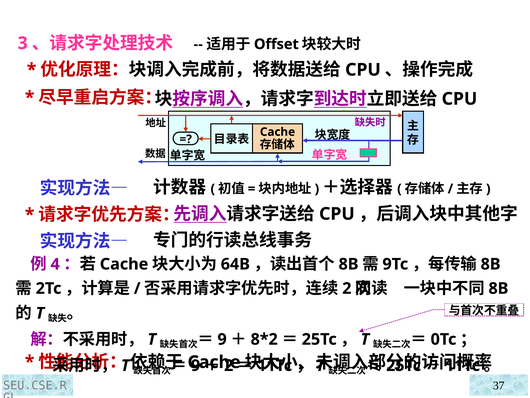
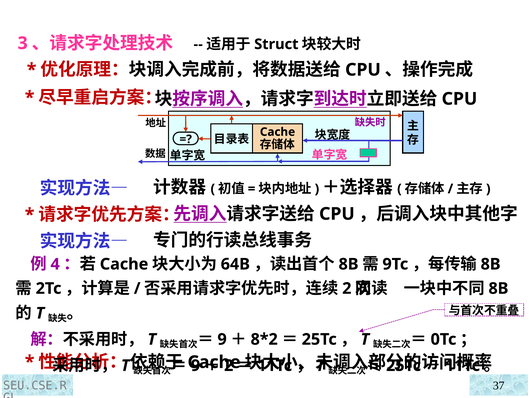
Offset: Offset -> Struct (276, 44)
